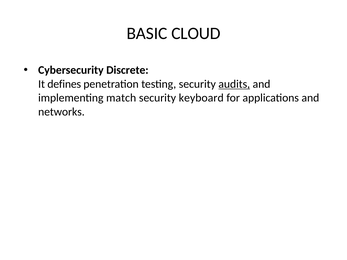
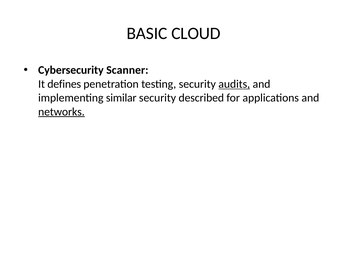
Discrete: Discrete -> Scanner (127, 70)
match: match -> similar (121, 98)
keyboard: keyboard -> described (201, 98)
networks underline: none -> present (61, 112)
